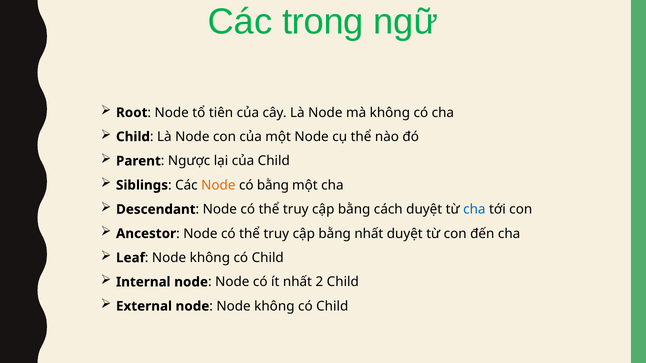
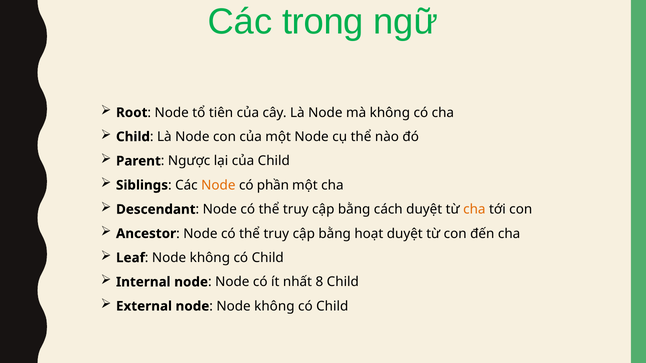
có bằng: bằng -> phần (273, 185)
cha colour: blue -> orange (474, 210)
bằng nhất: nhất -> hoạt (369, 234)
2: 2 -> 8 (319, 282)
